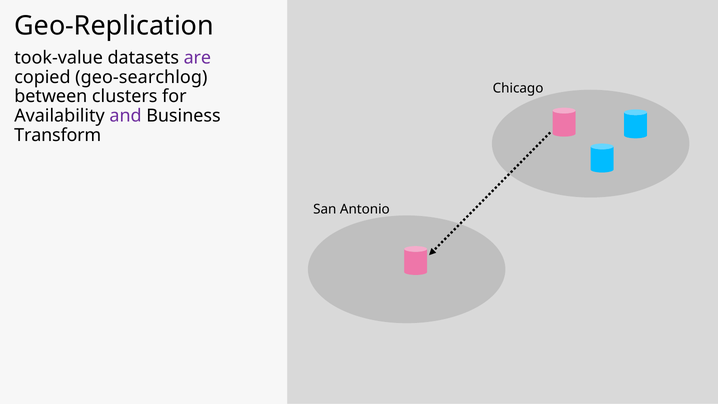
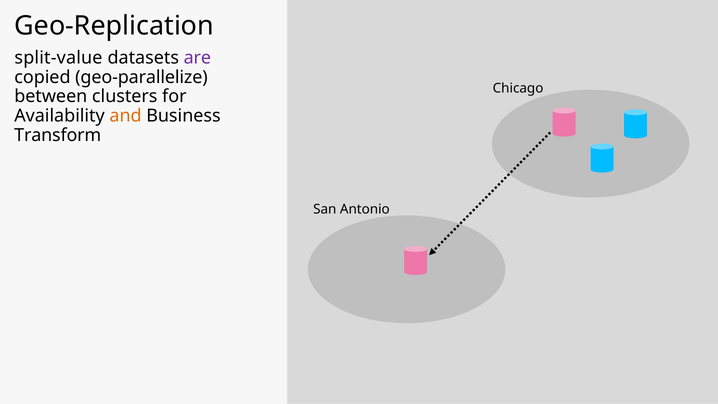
took-value: took-value -> split-value (58, 58)
geo-searchlog: geo-searchlog -> geo-parallelize (141, 77)
and colour: purple -> orange (126, 116)
